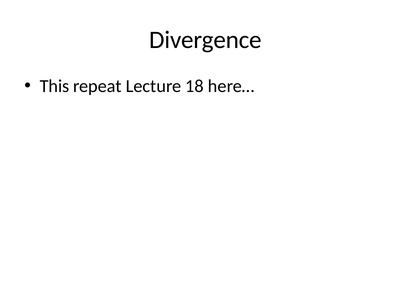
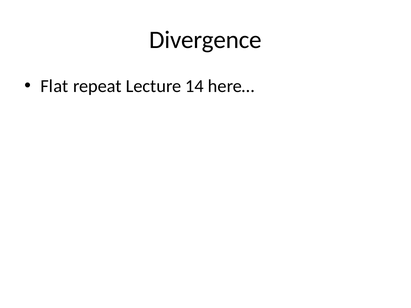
This: This -> Flat (54, 86)
18: 18 -> 14 (195, 86)
